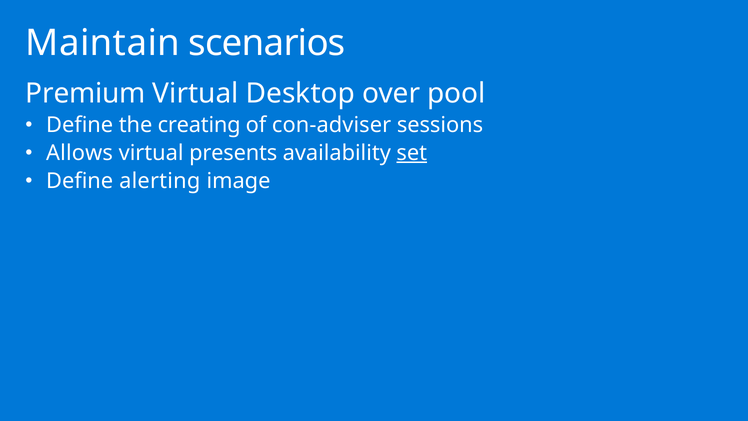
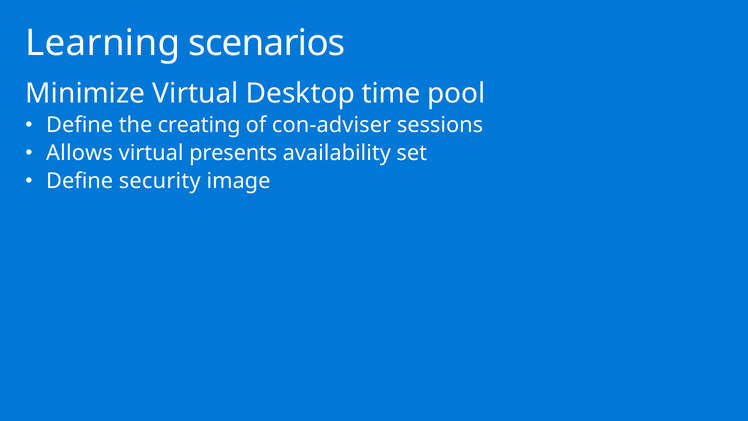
Maintain: Maintain -> Learning (103, 43)
Premium: Premium -> Minimize (85, 94)
over: over -> time (391, 94)
set underline: present -> none (412, 153)
alerting: alerting -> security (160, 181)
